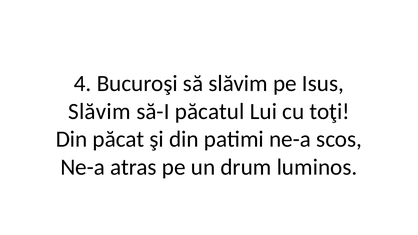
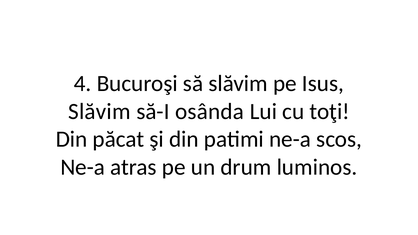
păcatul: păcatul -> osânda (210, 112)
